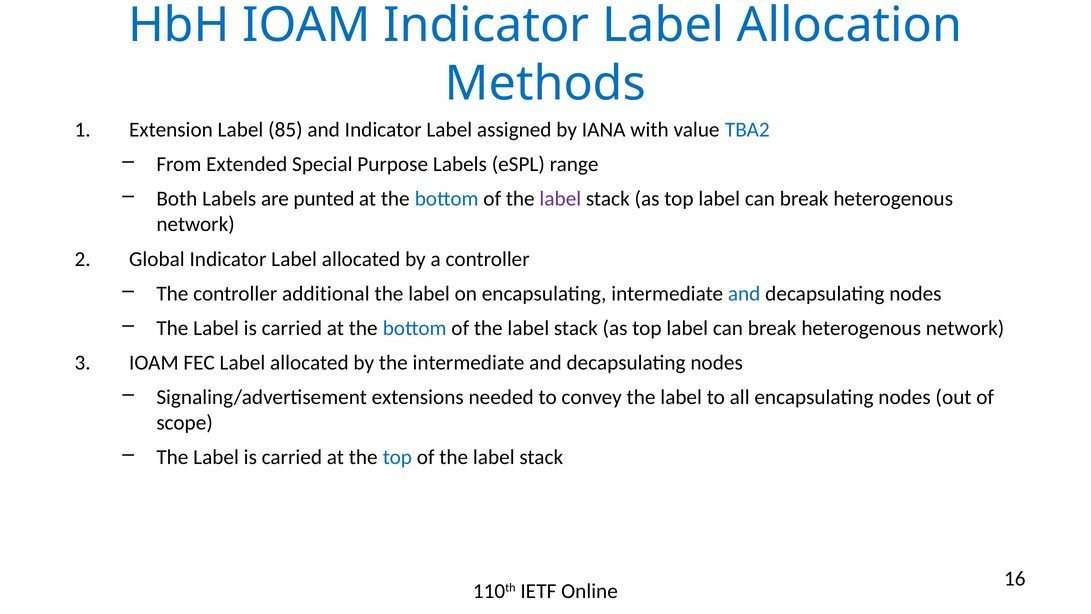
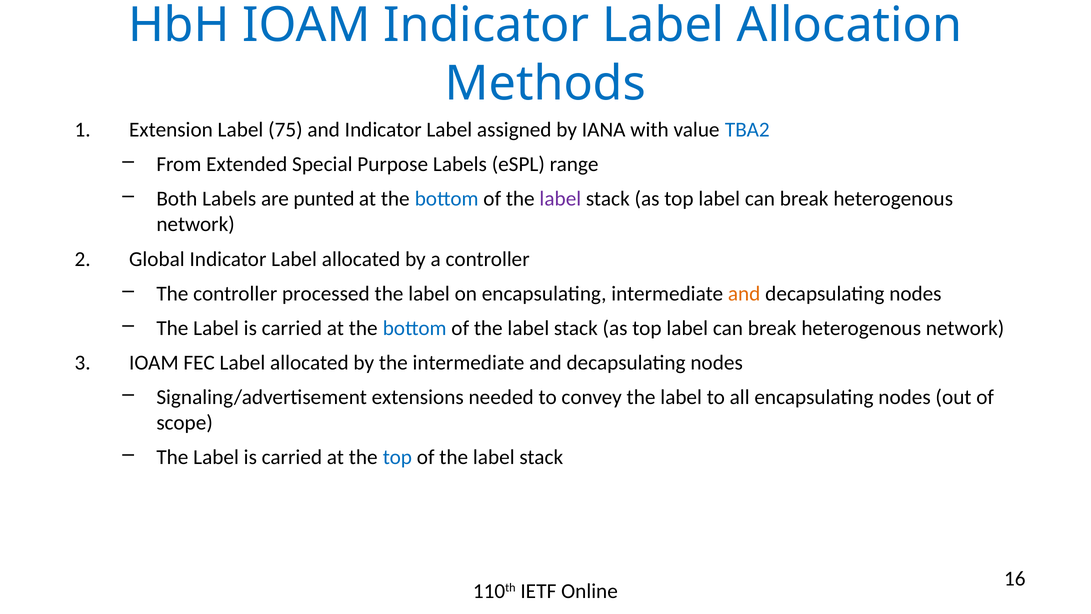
85: 85 -> 75 (285, 130)
additional: additional -> processed (326, 293)
and colour: blue -> orange (744, 293)
